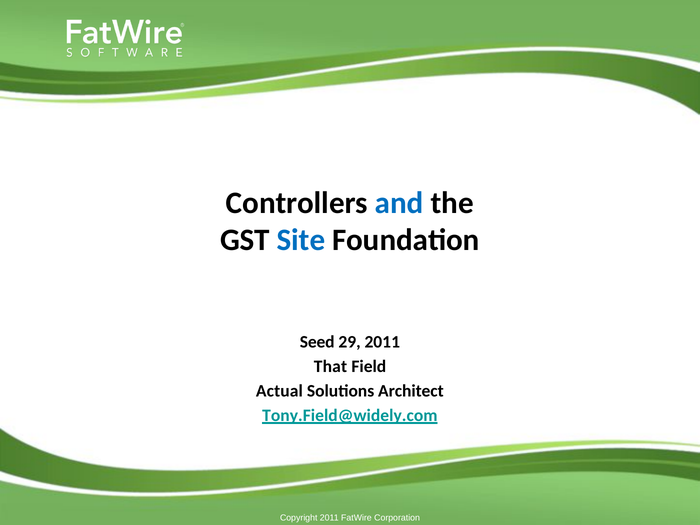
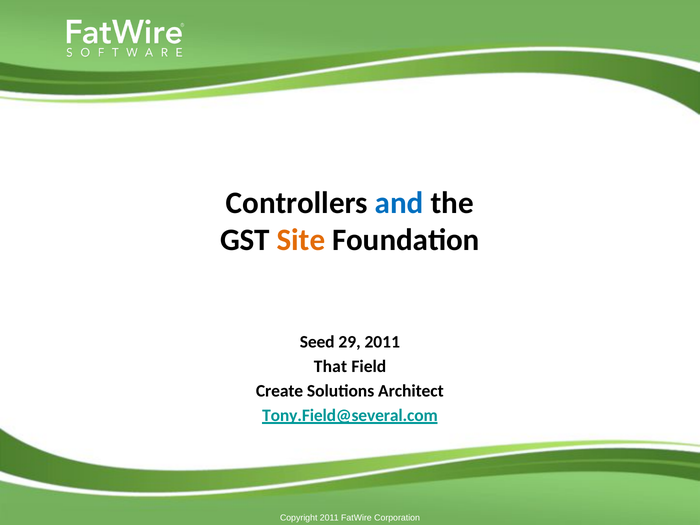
Site colour: blue -> orange (301, 240)
Actual: Actual -> Create (280, 391)
Tony.Field@widely.com: Tony.Field@widely.com -> Tony.Field@several.com (350, 415)
